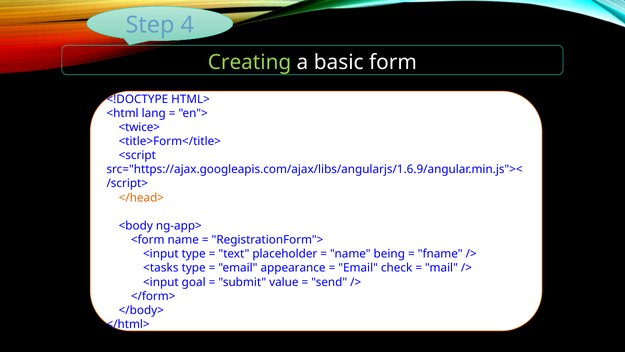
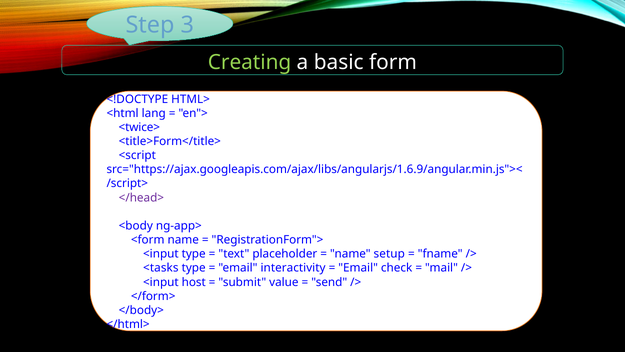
4: 4 -> 3 (187, 25)
</head> colour: orange -> purple (141, 197)
being: being -> setup (389, 254)
appearance: appearance -> interactivity (293, 268)
goal: goal -> host (194, 282)
